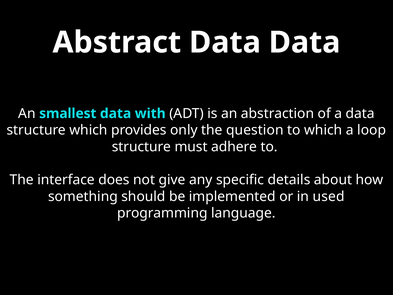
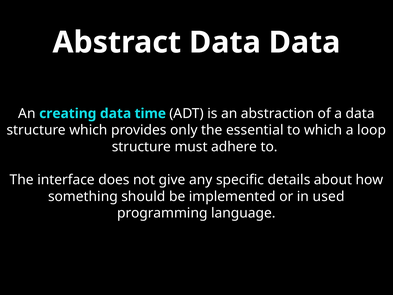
smallest: smallest -> creating (68, 113)
with: with -> time (150, 113)
question: question -> essential (255, 130)
